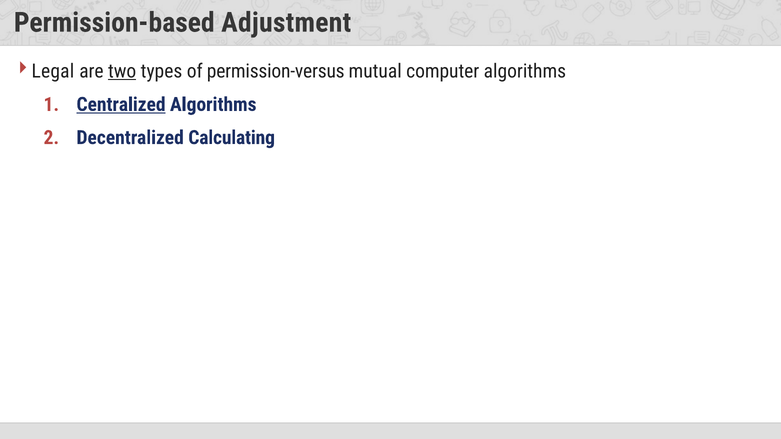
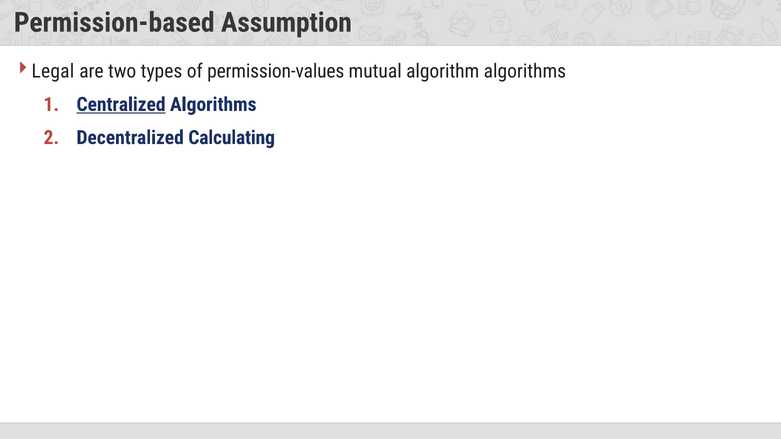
Adjustment: Adjustment -> Assumption (286, 23)
two underline: present -> none (122, 71)
permission-versus: permission-versus -> permission-values (276, 71)
computer: computer -> algorithm (443, 71)
